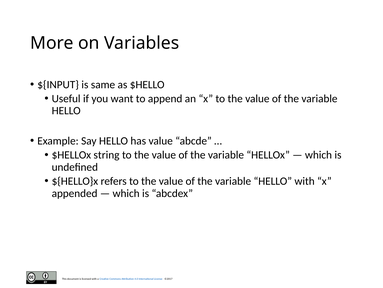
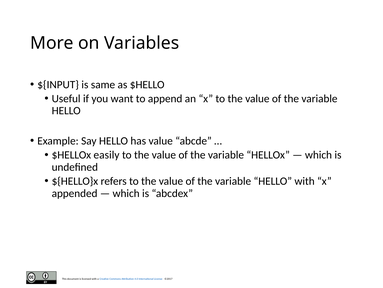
string: string -> easily (107, 155)
